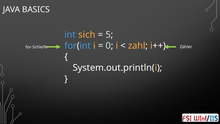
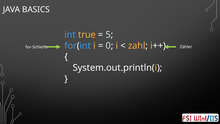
sich: sich -> true (87, 35)
